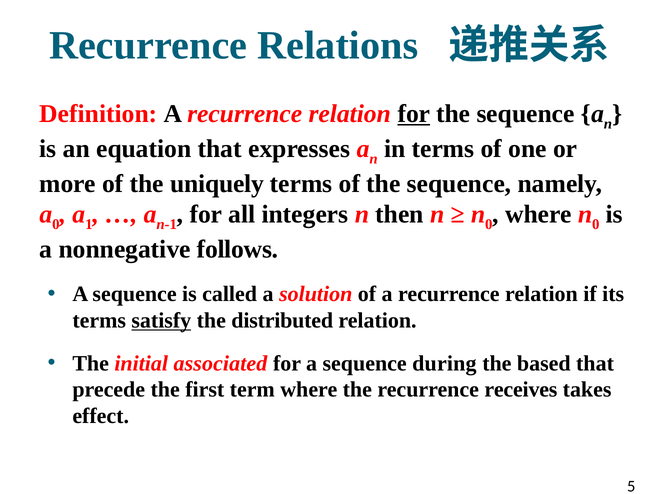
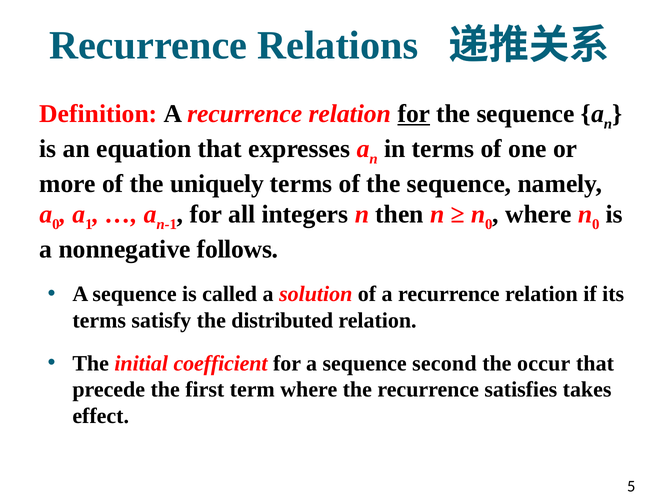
satisfy underline: present -> none (161, 321)
associated: associated -> coefficient (221, 364)
during: during -> second (444, 364)
based: based -> occur (544, 364)
receives: receives -> satisfies (521, 390)
